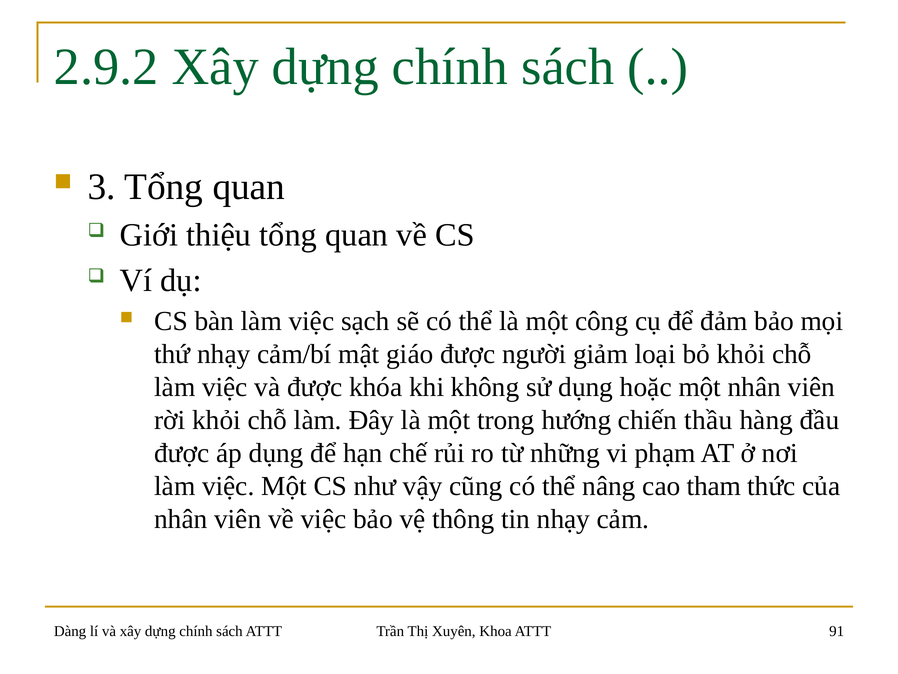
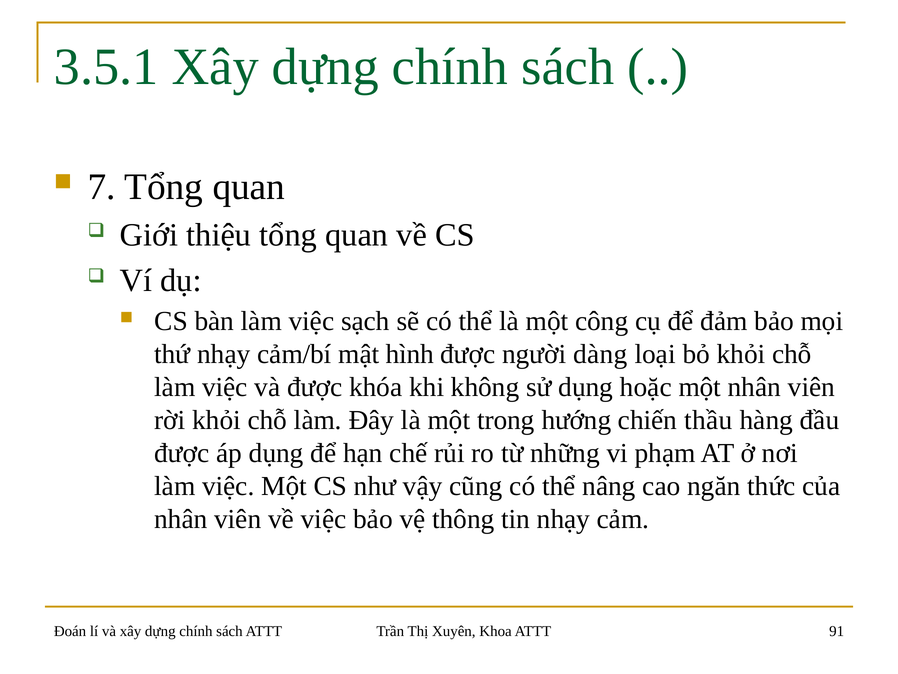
2.9.2: 2.9.2 -> 3.5.1 (106, 67)
3: 3 -> 7 (102, 187)
giáo: giáo -> hình (410, 354)
giảm: giảm -> dàng (600, 354)
tham: tham -> ngăn (714, 486)
Dàng: Dàng -> Đoán (70, 631)
